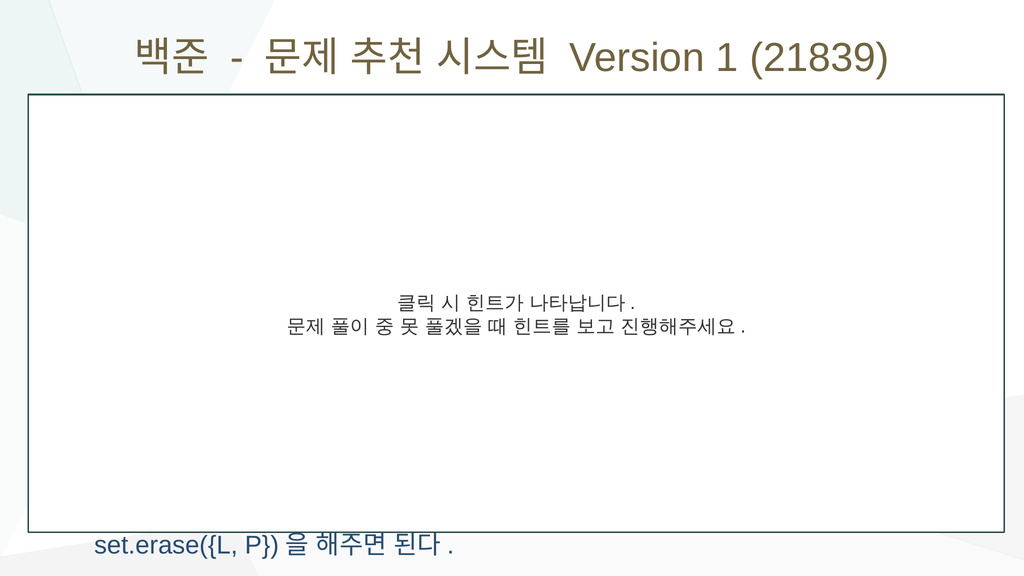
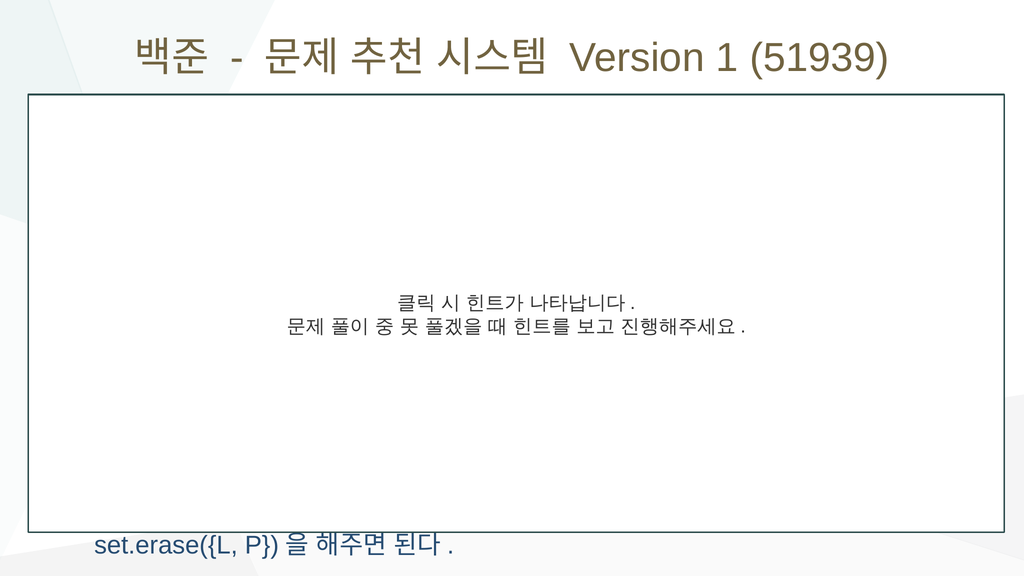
21839: 21839 -> 51939 (820, 58)
